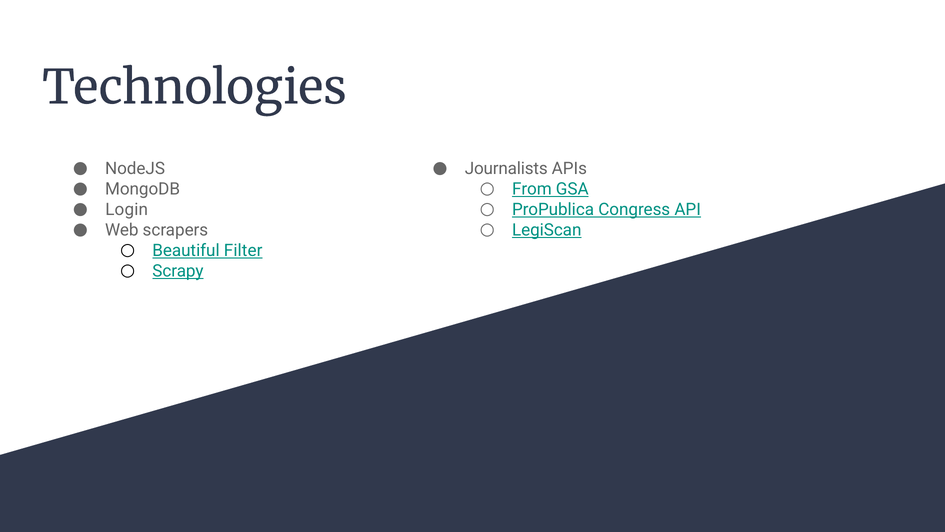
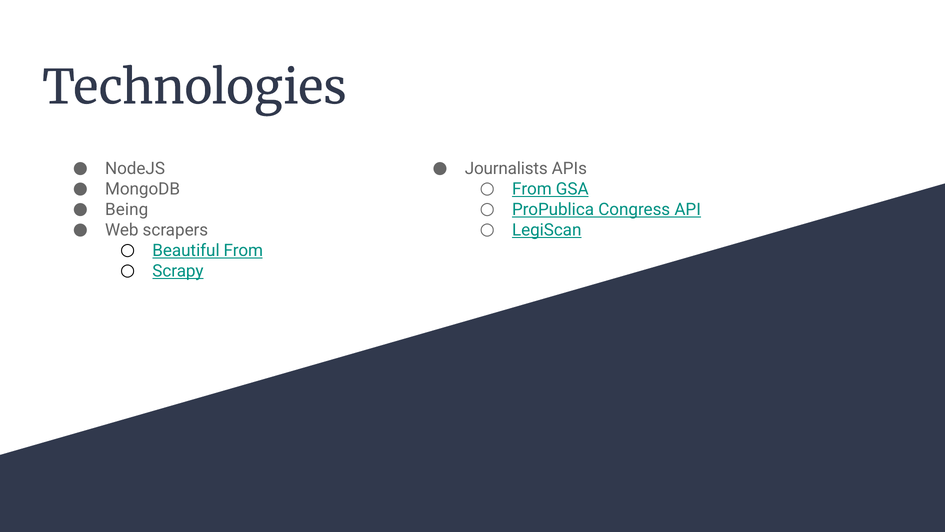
Login: Login -> Being (127, 210)
Beautiful Filter: Filter -> From (243, 251)
